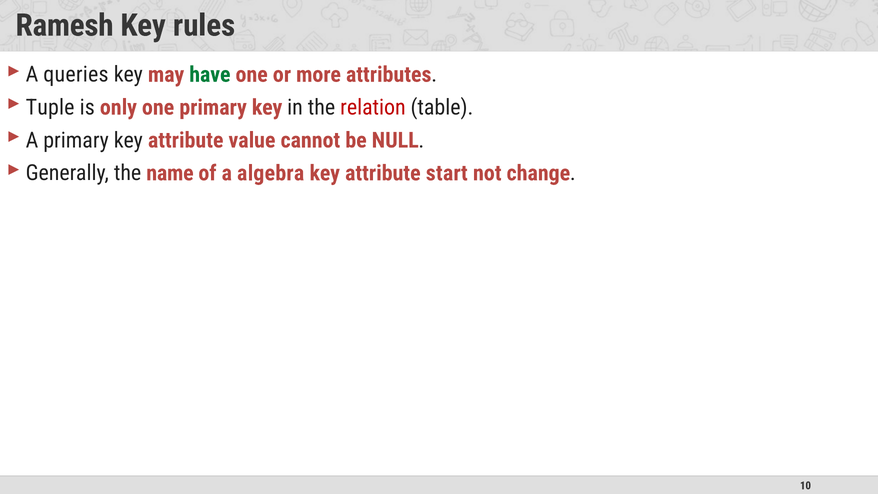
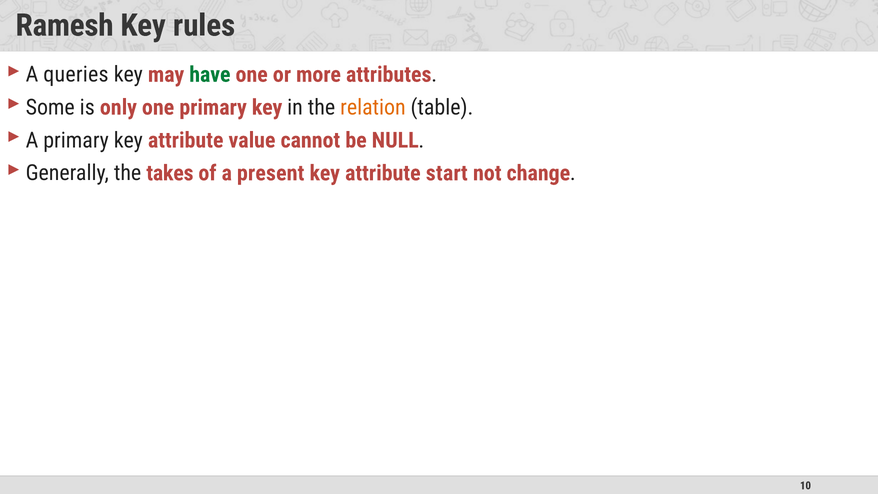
Tuple: Tuple -> Some (50, 107)
relation colour: red -> orange (373, 107)
name: name -> takes (170, 173)
algebra: algebra -> present (271, 173)
